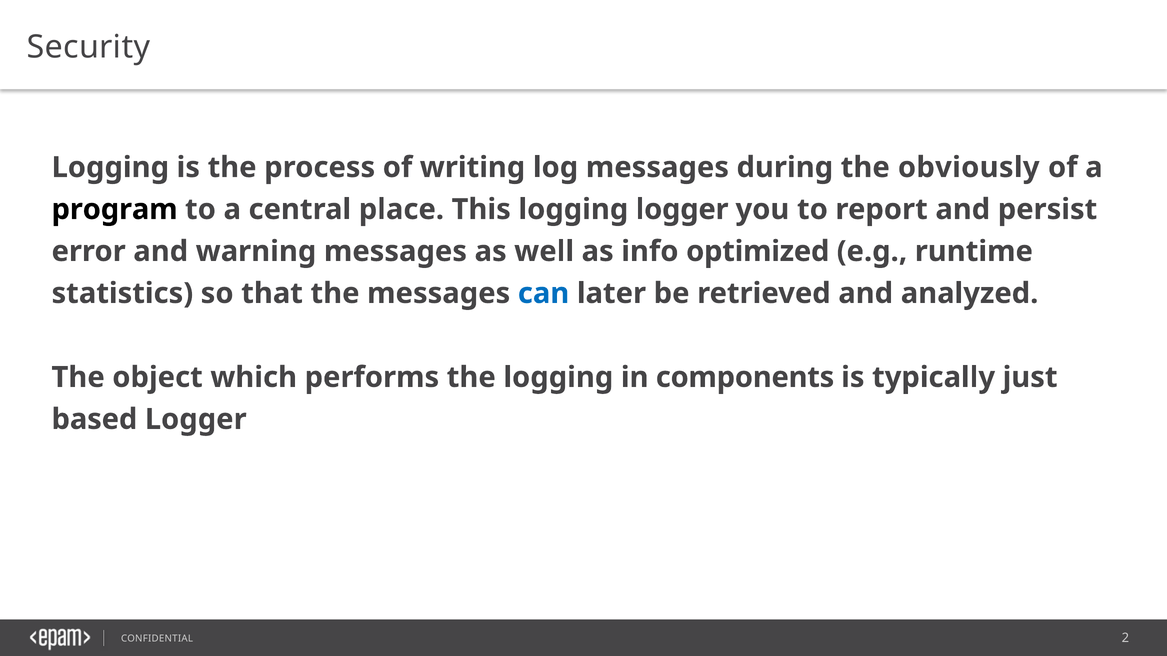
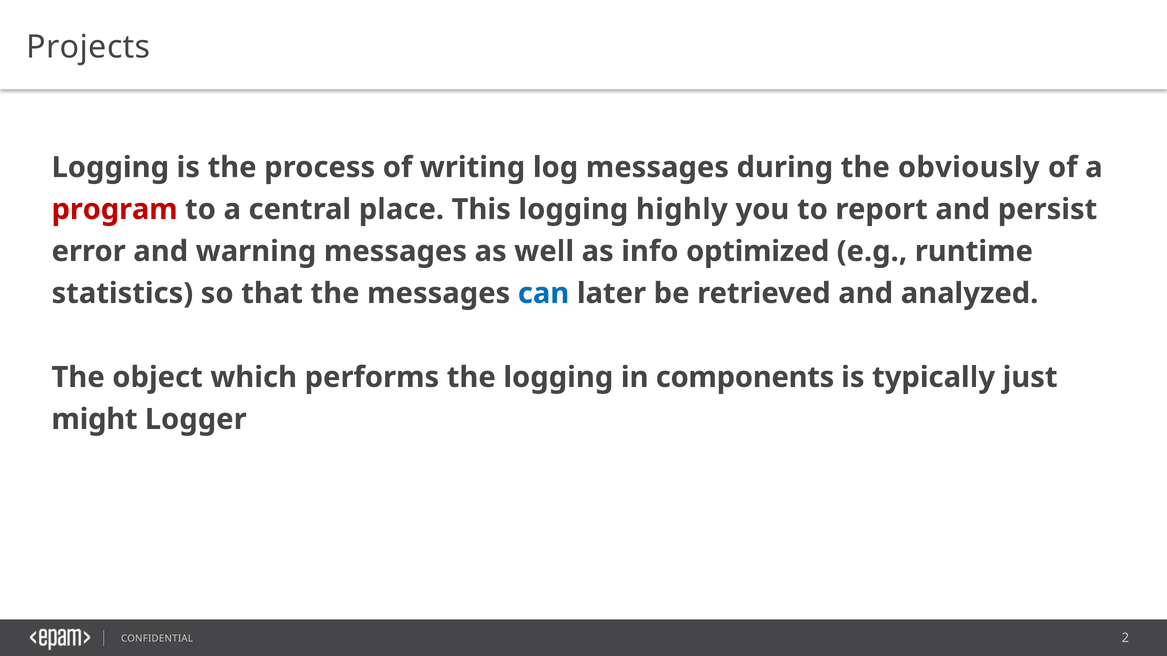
Security: Security -> Projects (88, 47)
program colour: black -> red (115, 210)
logging logger: logger -> highly (682, 210)
based: based -> might (95, 420)
